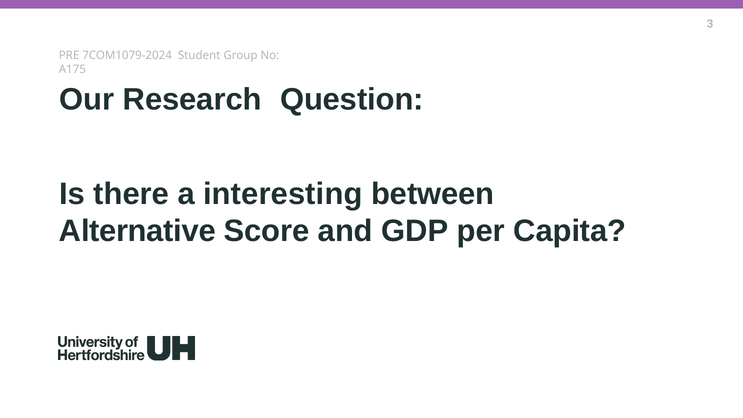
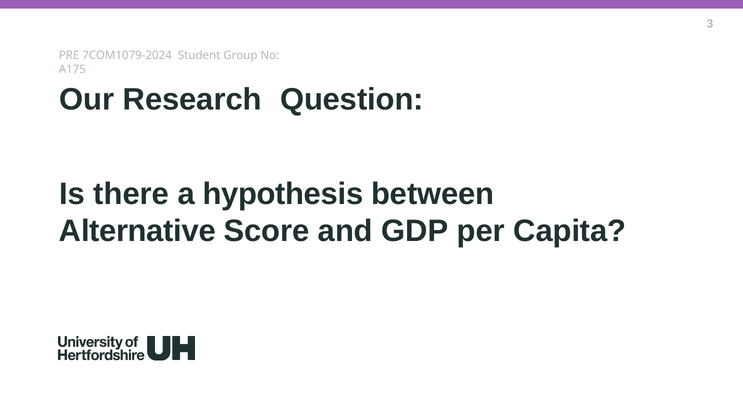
interesting: interesting -> hypothesis (283, 194)
